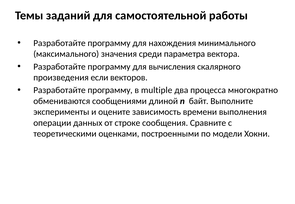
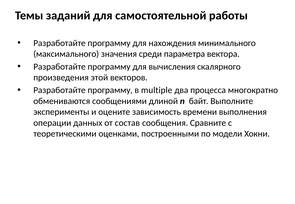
если: если -> этой (99, 78)
строке: строке -> состав (127, 123)
